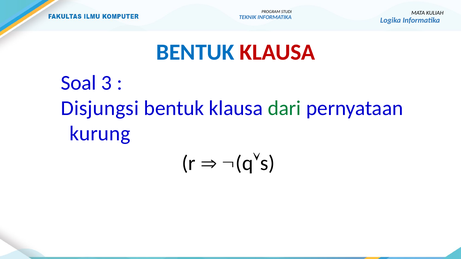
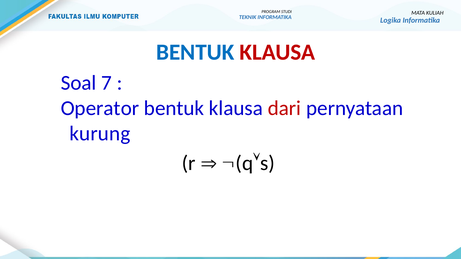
3: 3 -> 7 (107, 83)
Disjungsi: Disjungsi -> Operator (100, 108)
dari colour: green -> red (284, 108)
